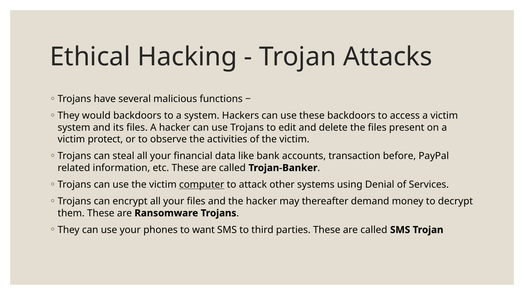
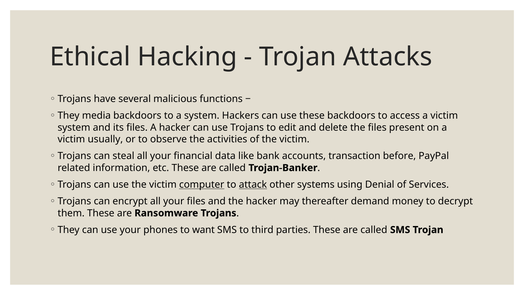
would: would -> media (96, 116)
protect: protect -> usually (105, 139)
attack underline: none -> present (253, 184)
